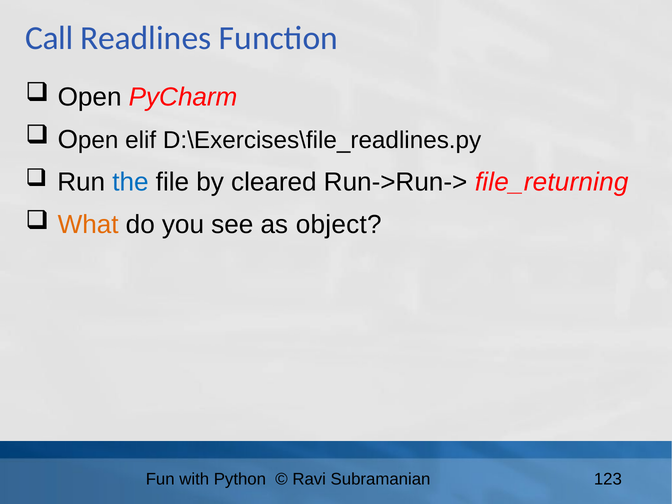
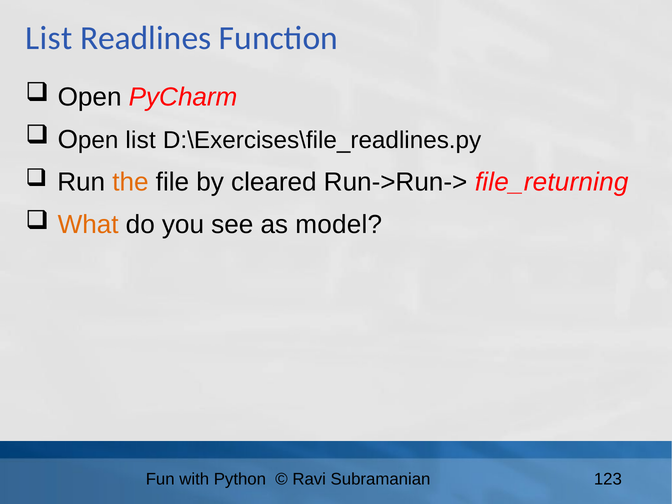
Call: Call -> List (49, 38)
Open elif: elif -> list (141, 140)
the colour: blue -> orange (130, 182)
object: object -> model (339, 225)
